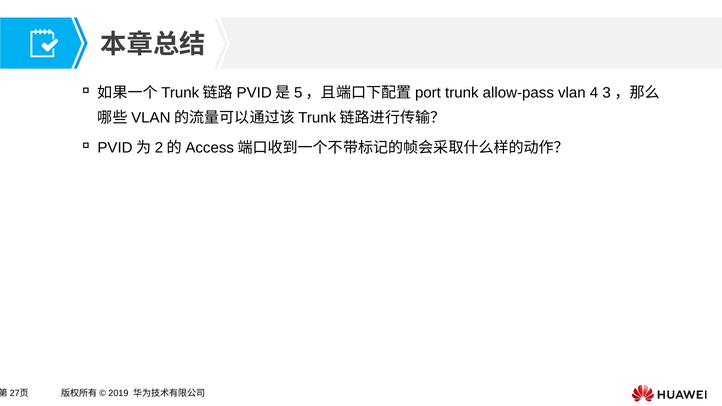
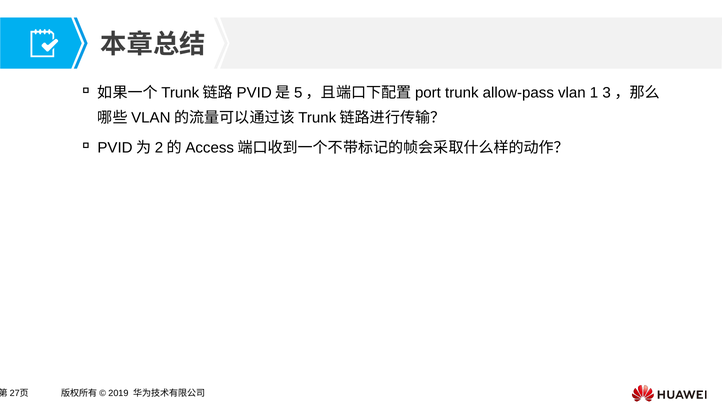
4: 4 -> 1 (594, 93)
